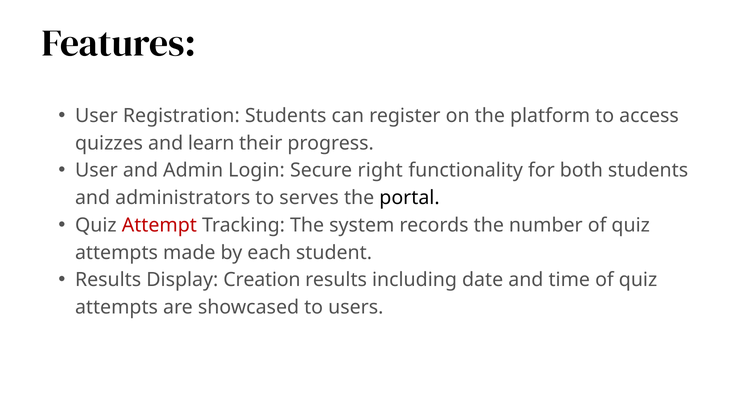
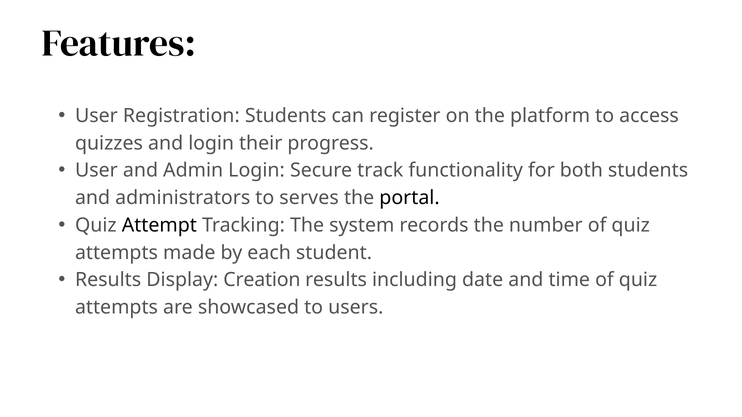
and learn: learn -> login (211, 143)
right: right -> track (380, 171)
Attempt colour: red -> black (159, 225)
